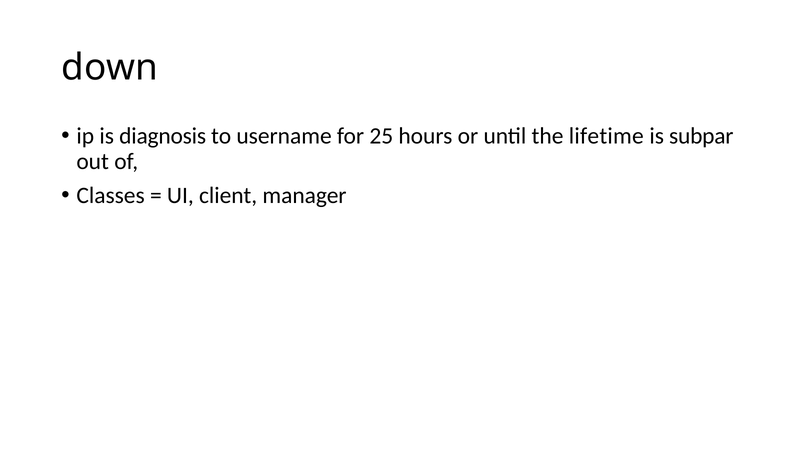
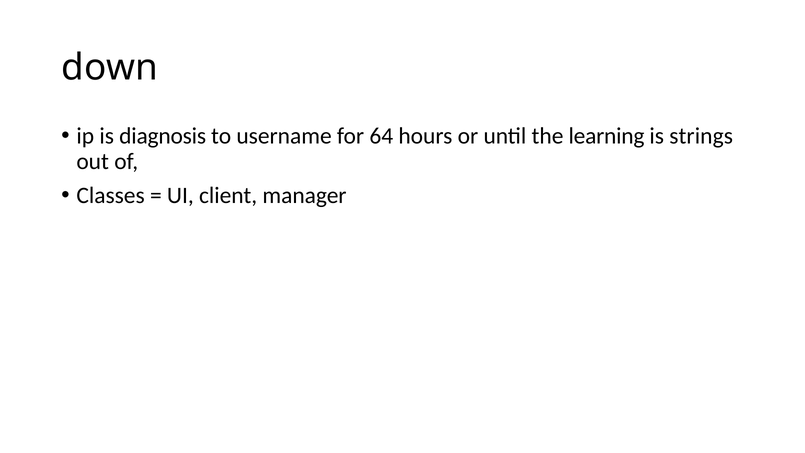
25: 25 -> 64 (381, 136)
lifetime: lifetime -> learning (607, 136)
subpar: subpar -> strings (701, 136)
